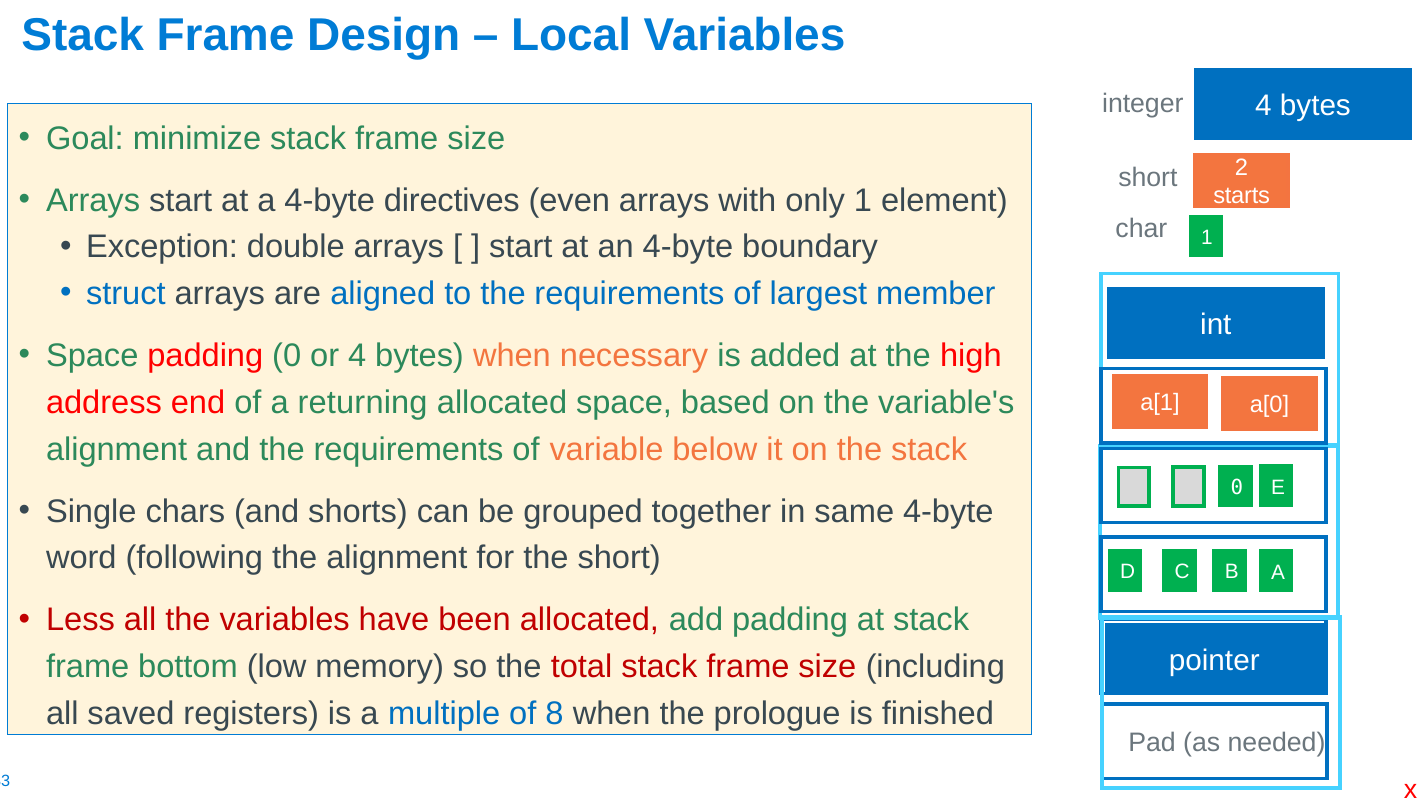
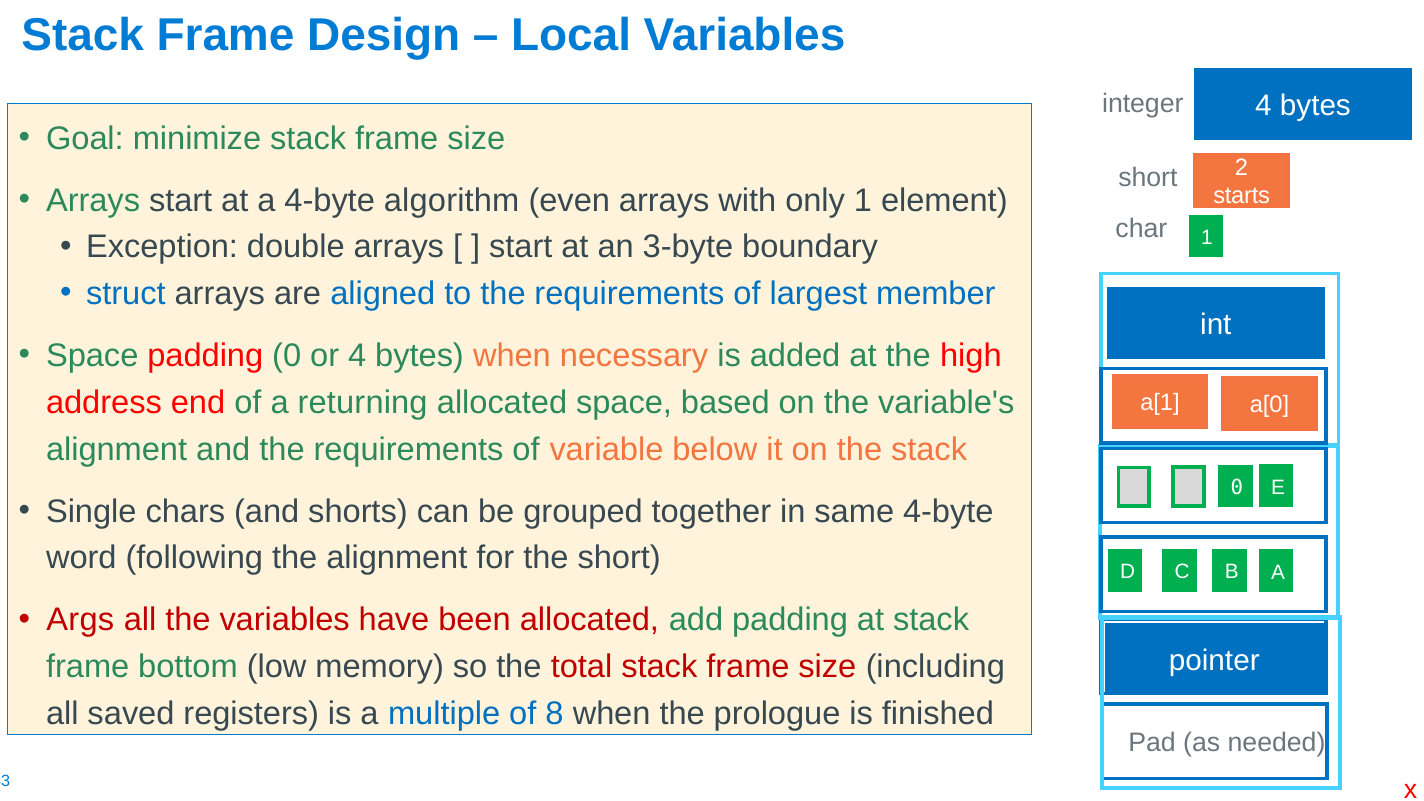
directives: directives -> algorithm (452, 201)
an 4-byte: 4-byte -> 3-byte (688, 247)
Less: Less -> Args (80, 620)
